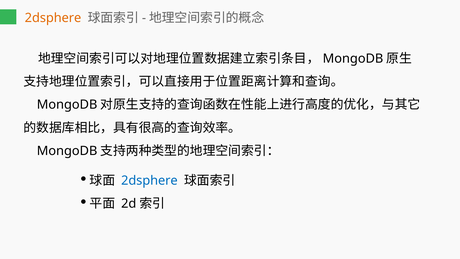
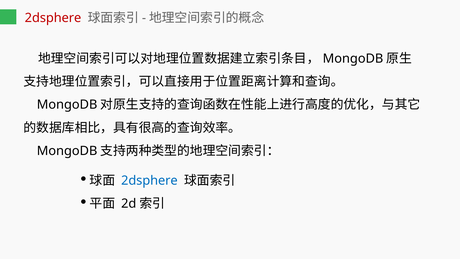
2dsphere colour: orange -> red (53, 18)
